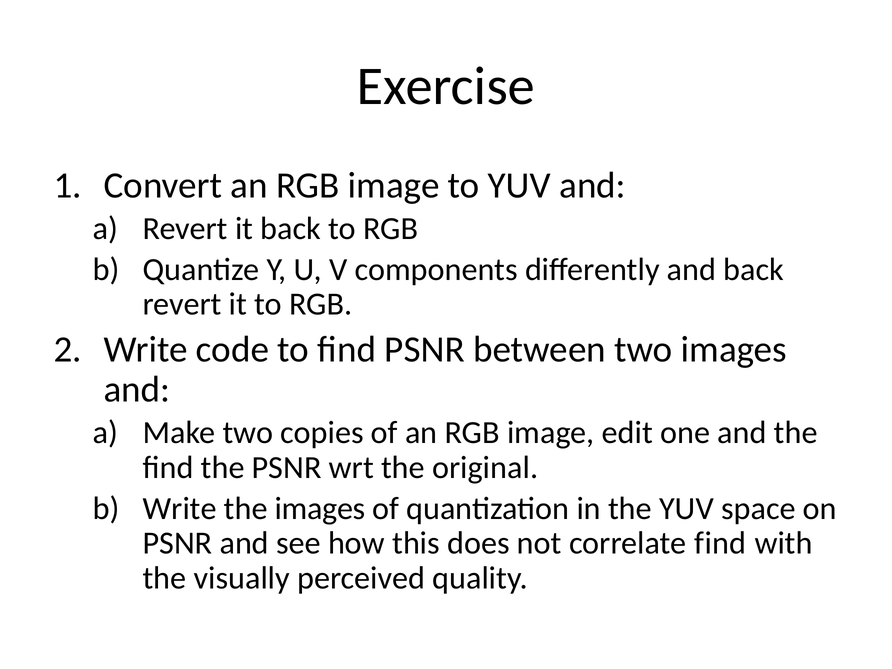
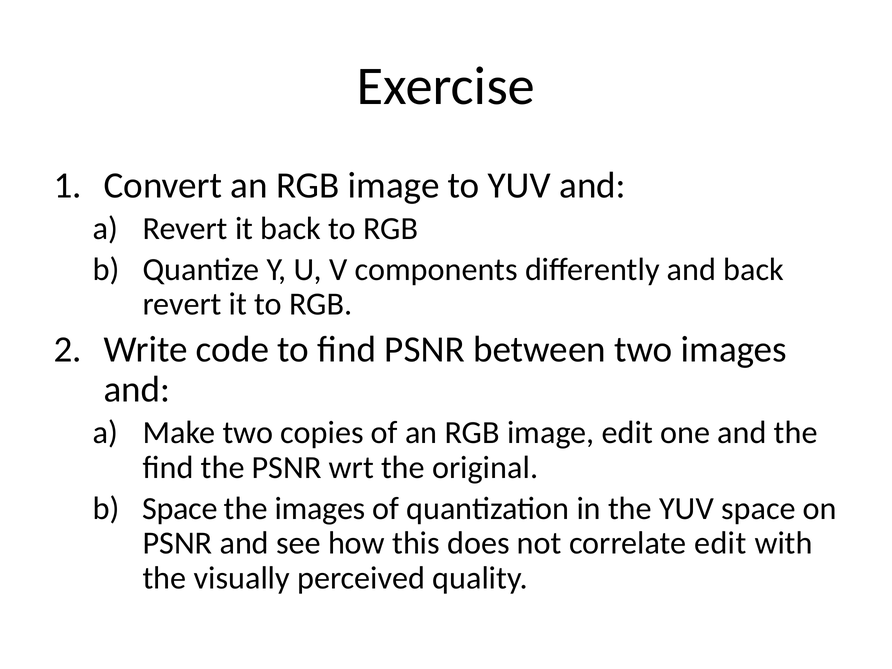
Write: Write -> Space (180, 509)
correlate find: find -> edit (720, 543)
